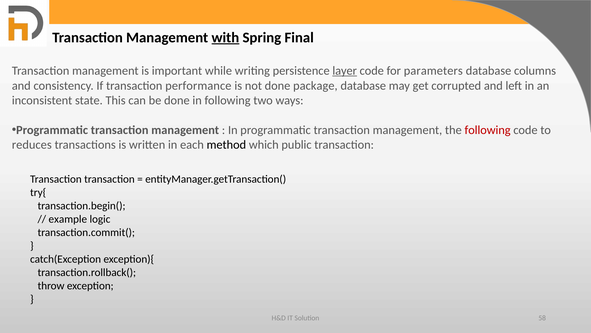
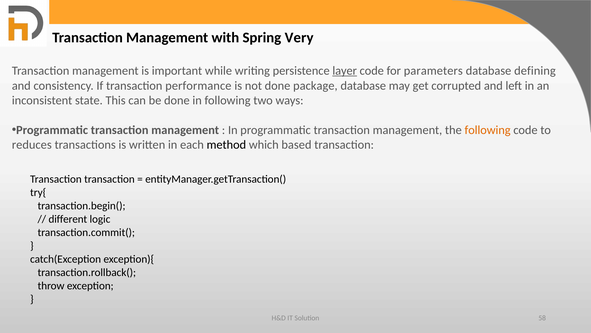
with underline: present -> none (225, 37)
Final: Final -> Very (299, 37)
columns: columns -> defining (535, 71)
following colour: red -> orange (488, 130)
public: public -> based (296, 145)
example: example -> different (68, 219)
